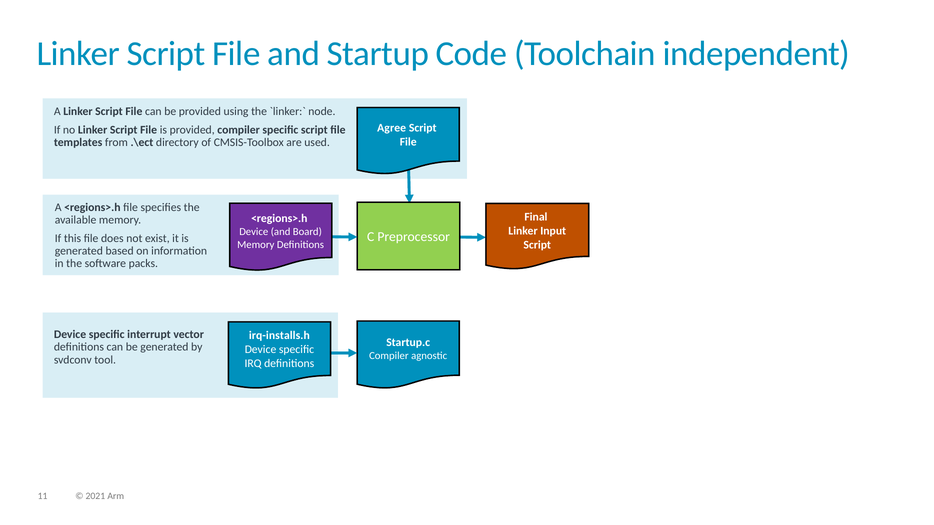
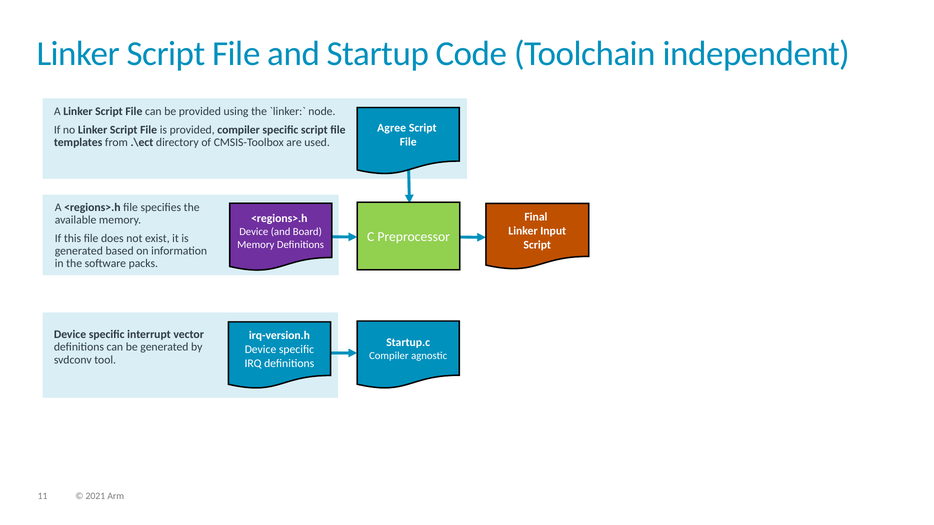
irq-installs.h: irq-installs.h -> irq-version.h (279, 336)
